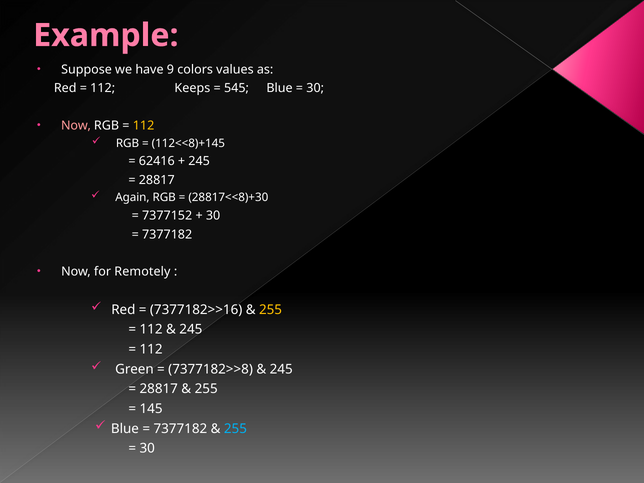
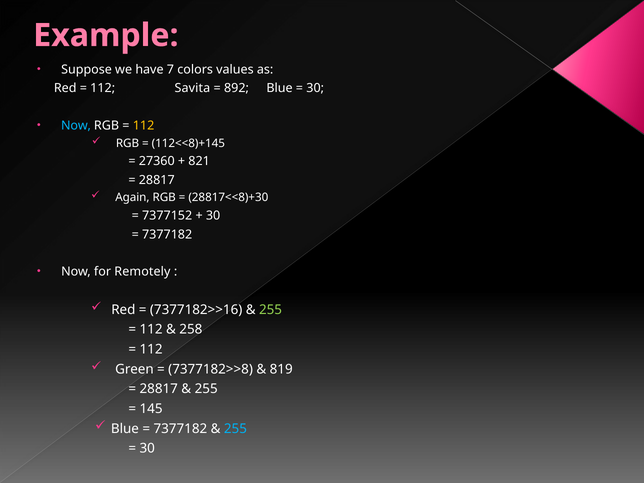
9: 9 -> 7 (170, 70)
Keeps: Keeps -> Savita (192, 88)
545: 545 -> 892 (236, 88)
Now colour: pink -> light blue (76, 126)
62416: 62416 -> 27360 (157, 161)
245: 245 -> 821 (199, 161)
255 colour: yellow -> light green (271, 310)
245: 245 -> 258 (191, 329)
245: 245 -> 819 (281, 369)
